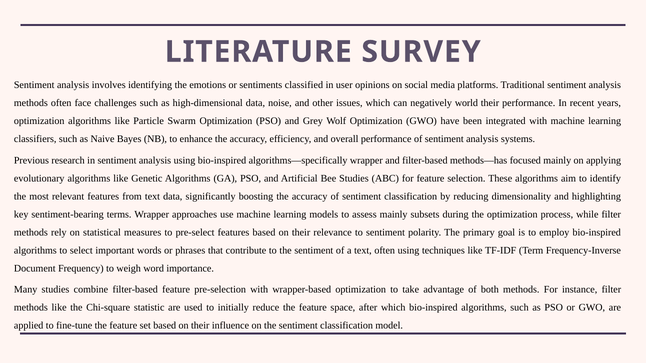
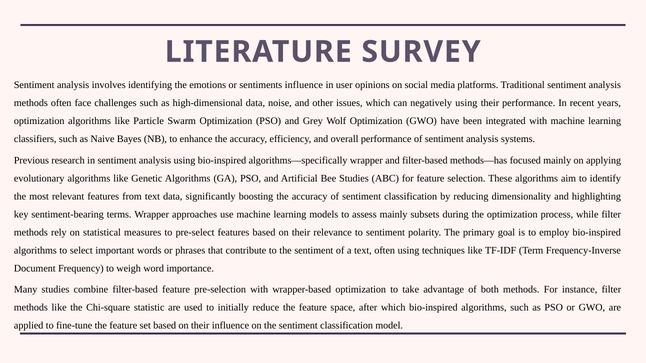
sentiments classified: classified -> influence (304, 85)
negatively world: world -> using (466, 103)
